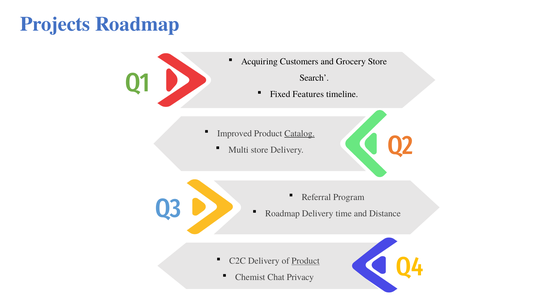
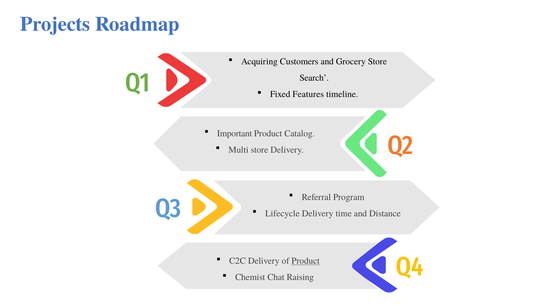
Improved: Improved -> Important (235, 133)
Catalog underline: present -> none (300, 133)
Roadmap: Roadmap -> Lifecycle (282, 213)
Privacy: Privacy -> Raising (300, 277)
